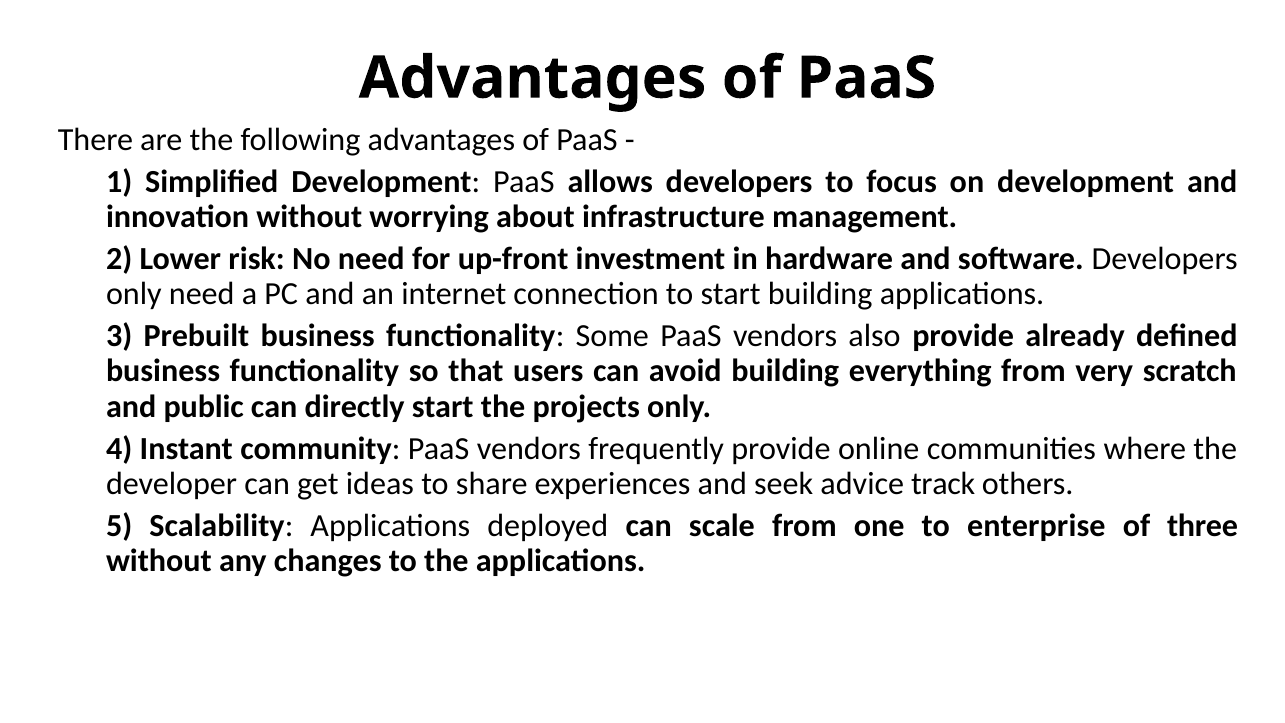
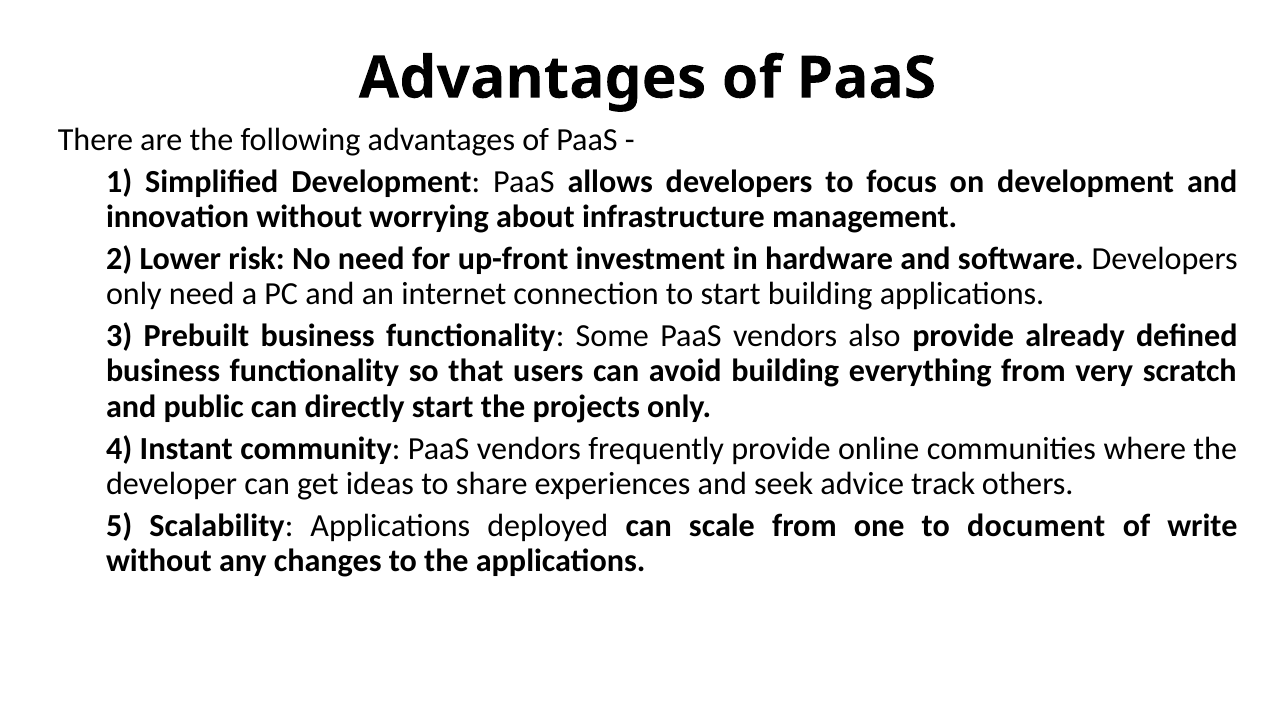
enterprise: enterprise -> document (1036, 526)
three: three -> write (1202, 526)
